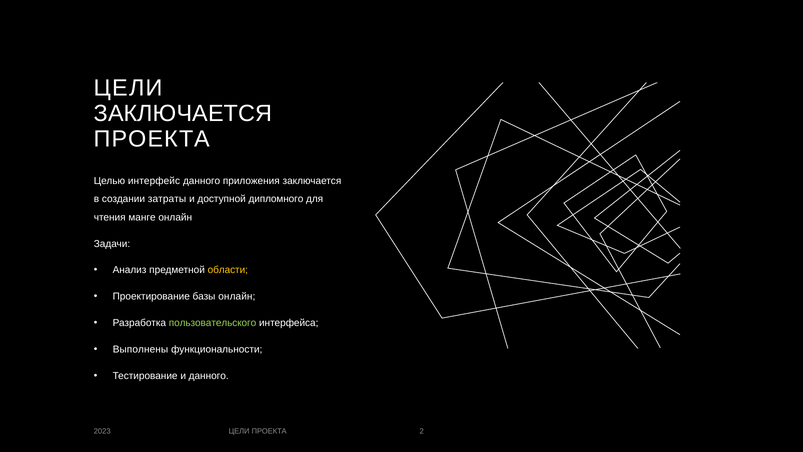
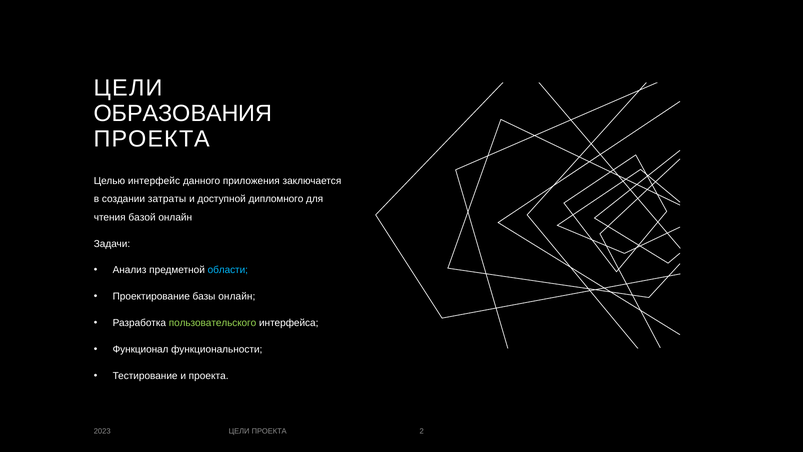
ЗАКЛЮЧАЕТСЯ: ЗАКЛЮЧАЕТСЯ -> ОБРАЗОВАНИЯ (183, 113)
манге: манге -> базой (142, 217)
области colour: yellow -> light blue (228, 270)
Выполнены: Выполнены -> Функционал (141, 349)
и данного: данного -> проекта (209, 376)
